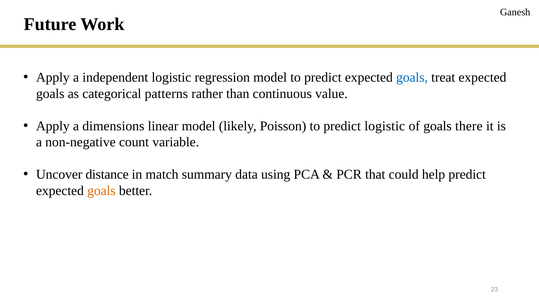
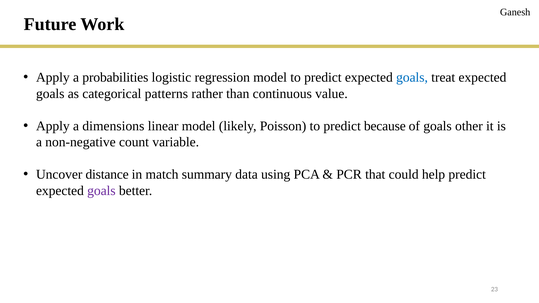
independent: independent -> probabilities (115, 78)
predict logistic: logistic -> because (385, 126)
there: there -> other (469, 126)
goals colour: orange -> purple (101, 191)
